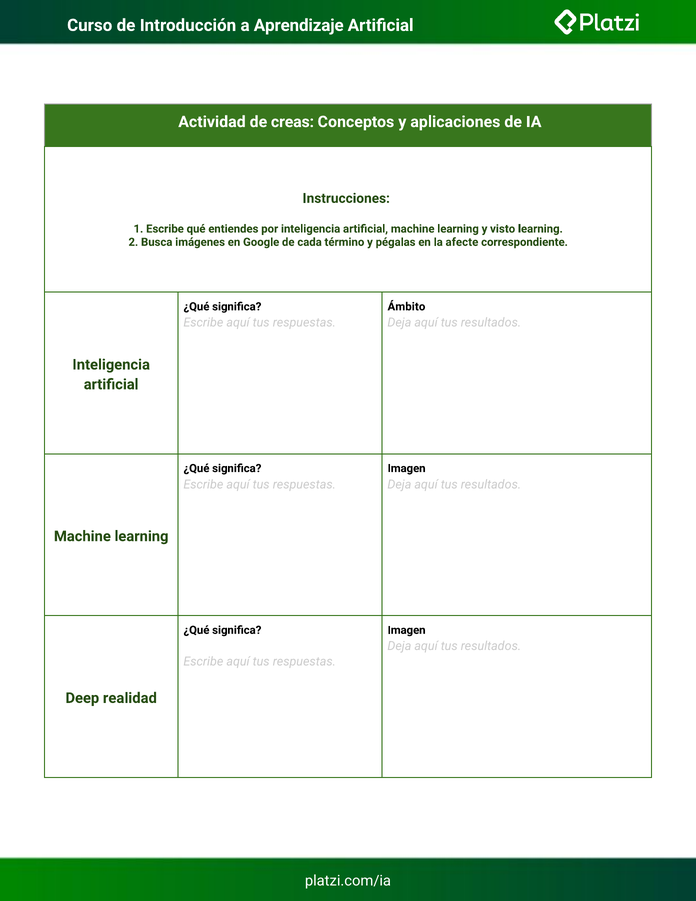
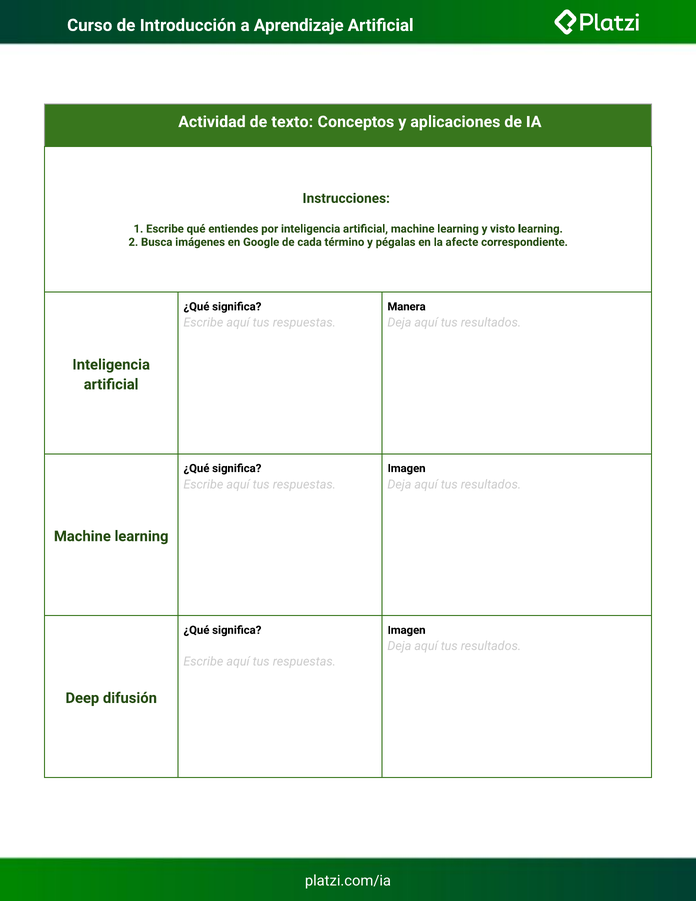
creas: creas -> texto (292, 122)
Ámbito: Ámbito -> Manera (407, 306)
realidad: realidad -> difusión (130, 698)
